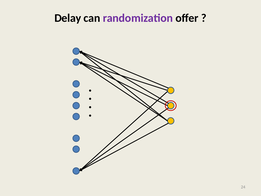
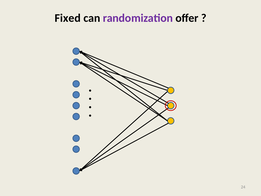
Delay: Delay -> Fixed (68, 18)
